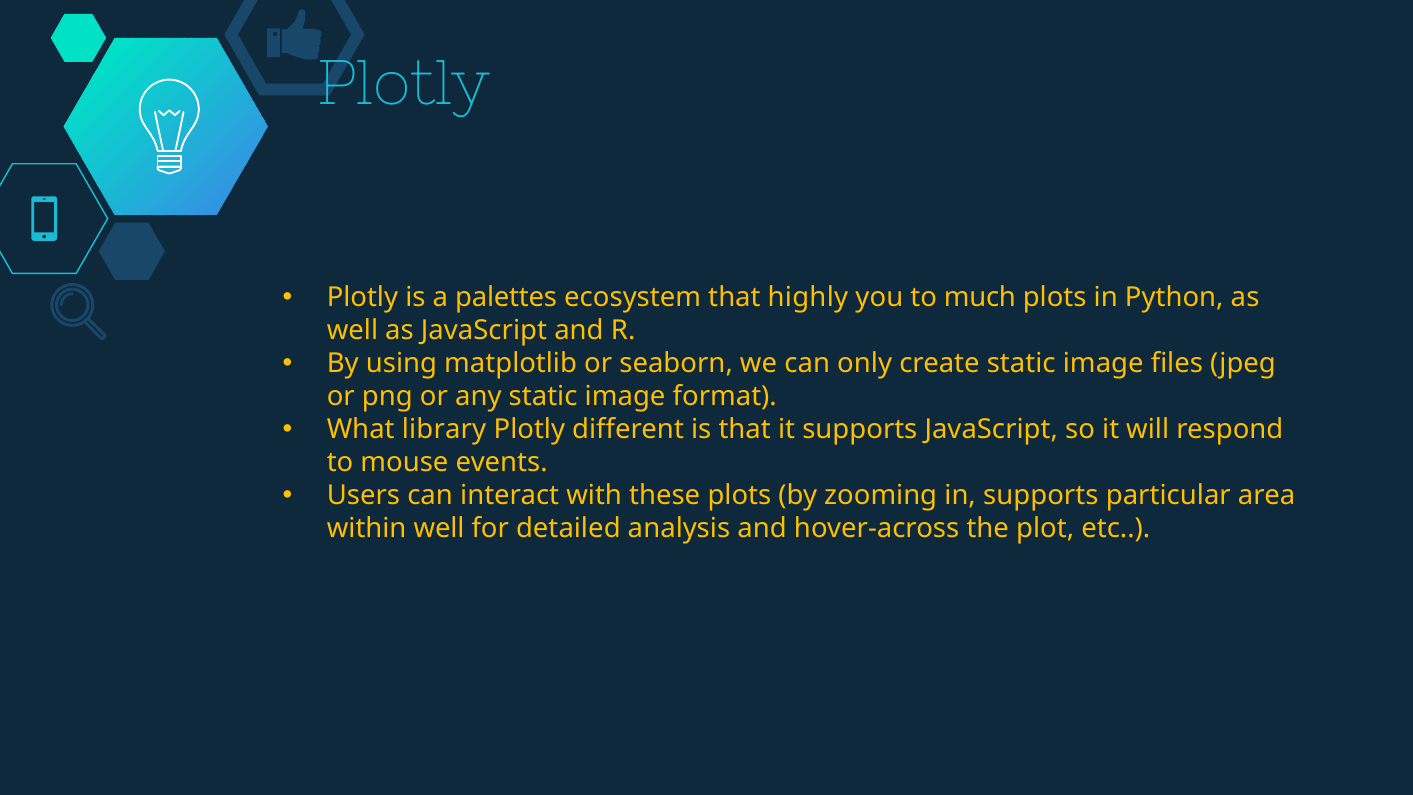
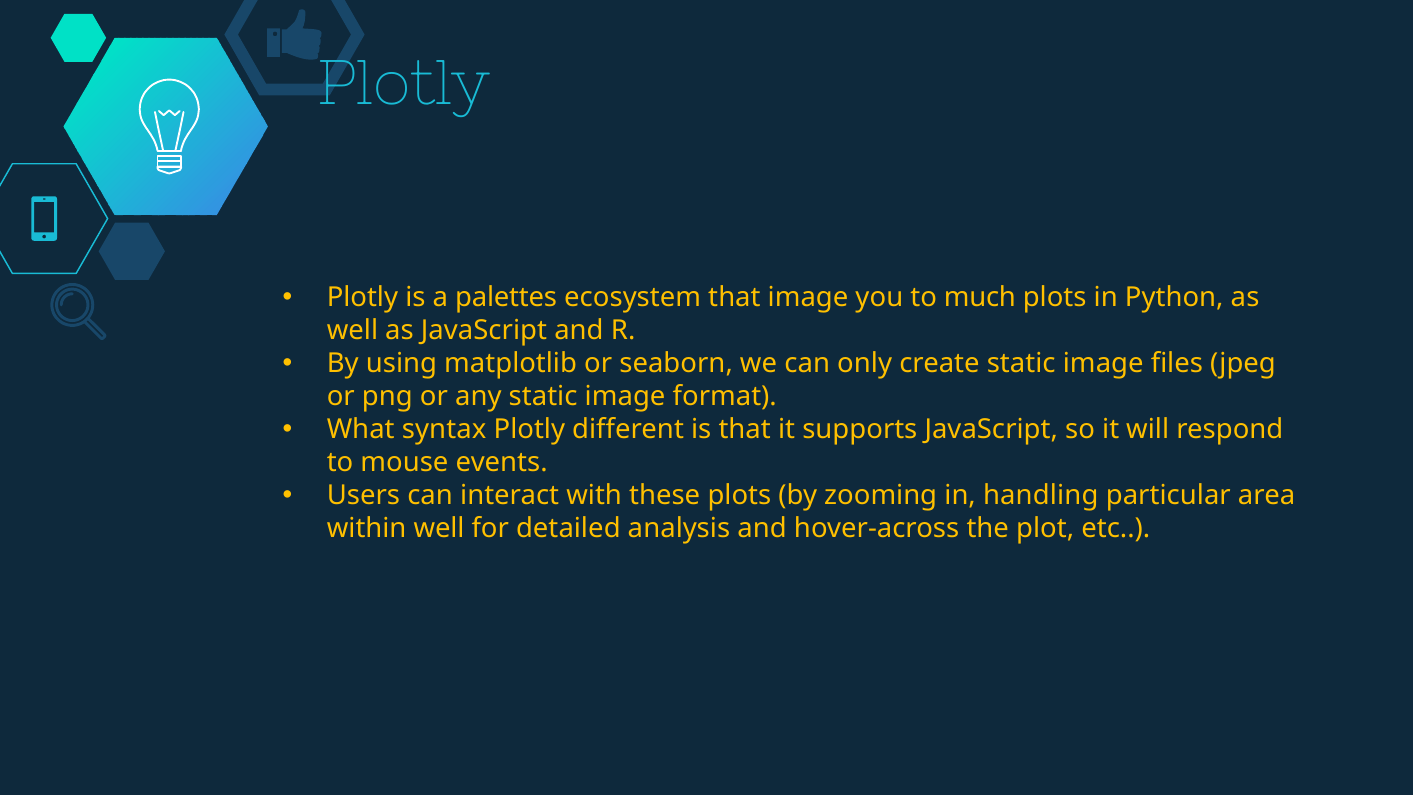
that highly: highly -> image (808, 297)
library: library -> syntax (444, 429)
in supports: supports -> handling (1041, 495)
